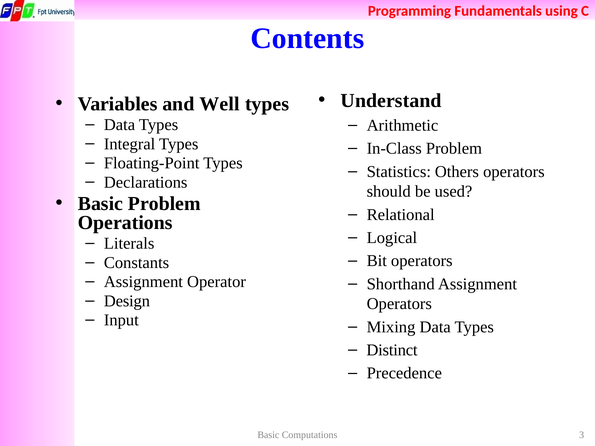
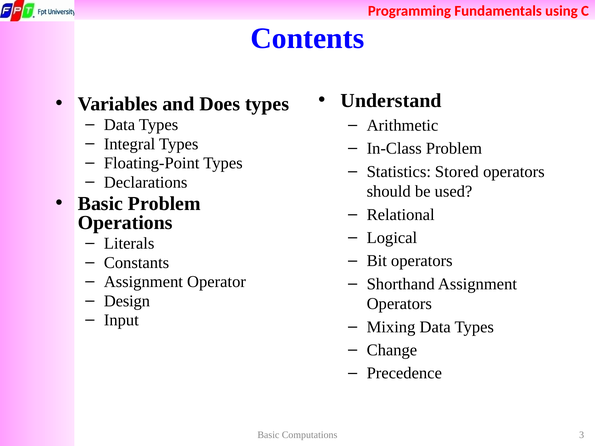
Well: Well -> Does (220, 104)
Others: Others -> Stored (457, 172)
Distinct: Distinct -> Change (392, 350)
